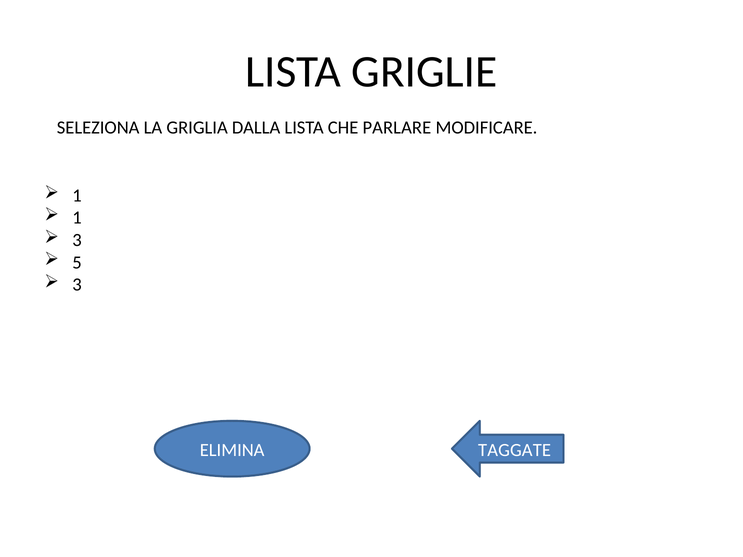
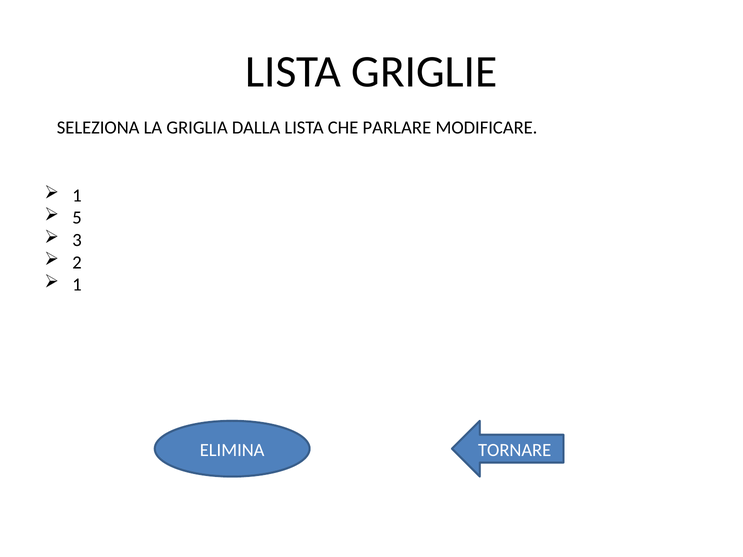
1: 1 -> 5 (77, 218)
5: 5 -> 2 (77, 262)
3: 3 -> 1 (77, 285)
TAGGATE: TAGGATE -> TORNARE (515, 450)
